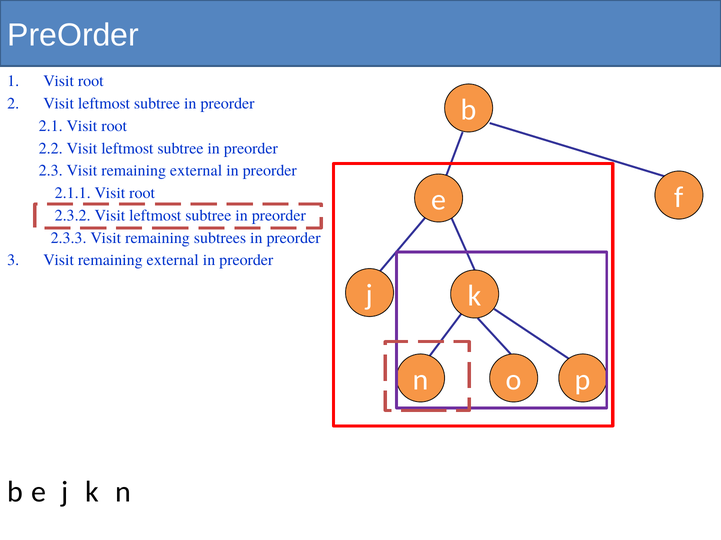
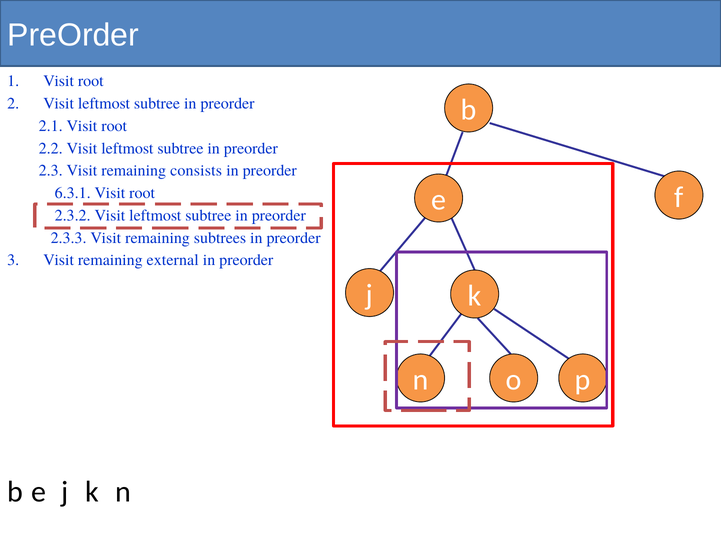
2.3 Visit remaining external: external -> consists (196, 171)
2.1.1: 2.1.1 -> 6.3.1 (73, 193)
